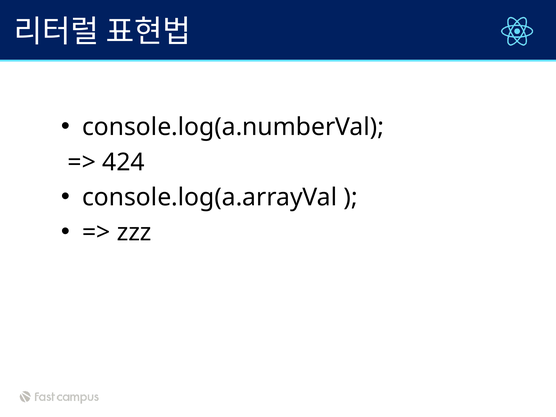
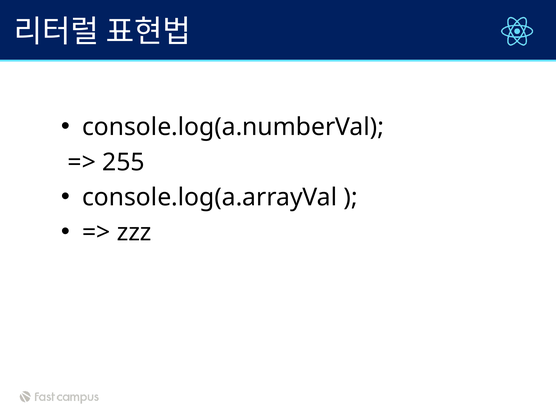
424: 424 -> 255 (123, 162)
